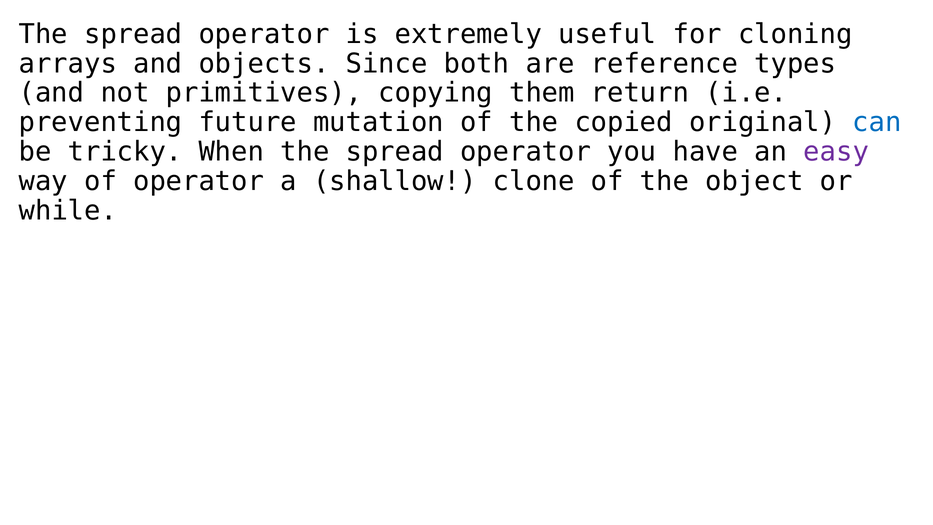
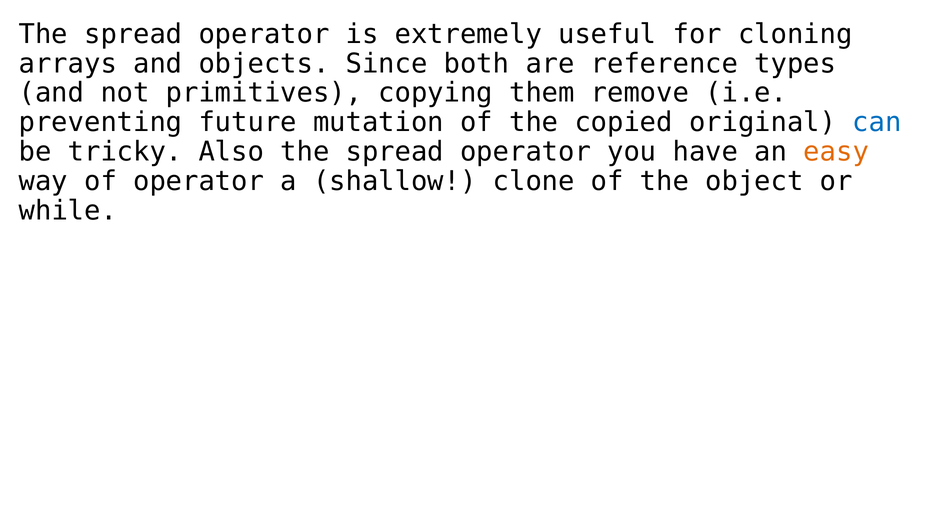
return: return -> remove (640, 93)
When: When -> Also (231, 152)
easy colour: purple -> orange (836, 152)
